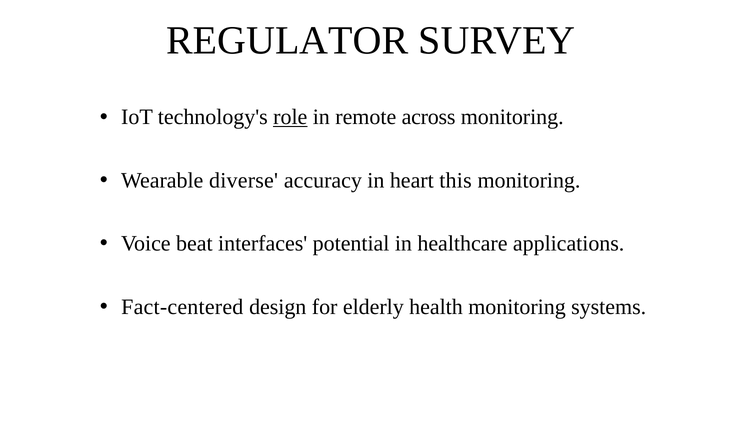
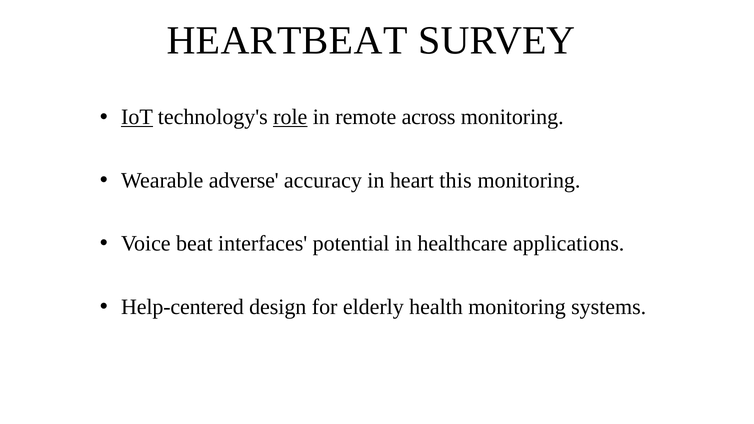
REGULATOR: REGULATOR -> HEARTBEAT (287, 41)
IoT underline: none -> present (137, 117)
diverse: diverse -> adverse (244, 180)
Fact-centered: Fact-centered -> Help-centered (182, 307)
